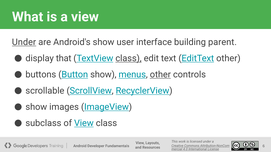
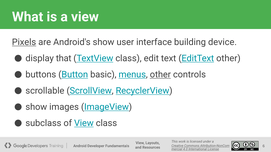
Under: Under -> Pixels (24, 42)
parent: parent -> device (222, 42)
class underline: present -> none (128, 59)
Button show: show -> basic (103, 75)
